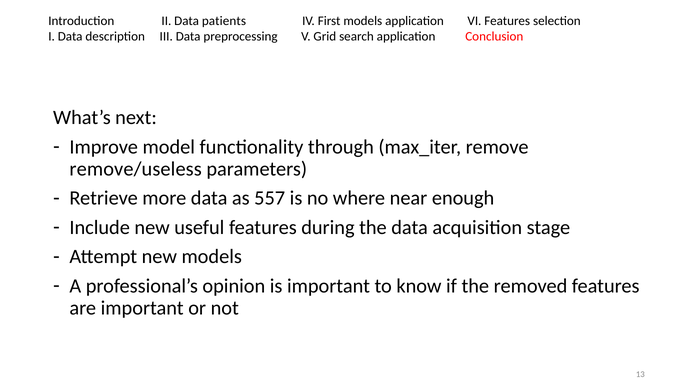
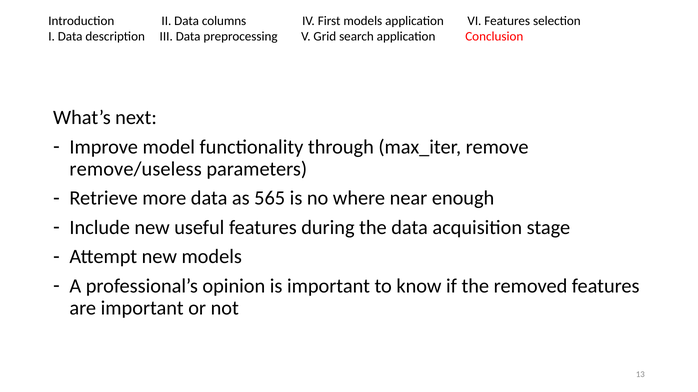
patients: patients -> columns (224, 21)
557: 557 -> 565 (270, 198)
